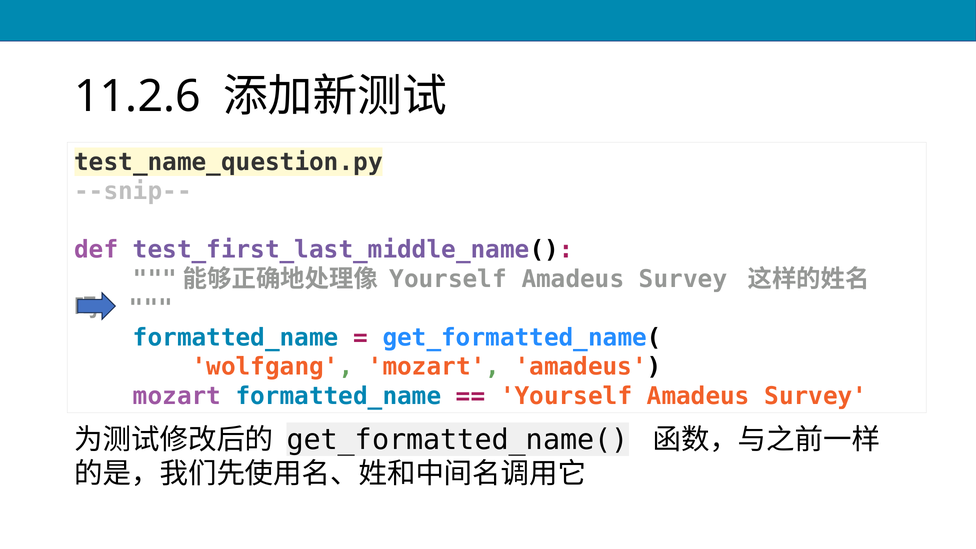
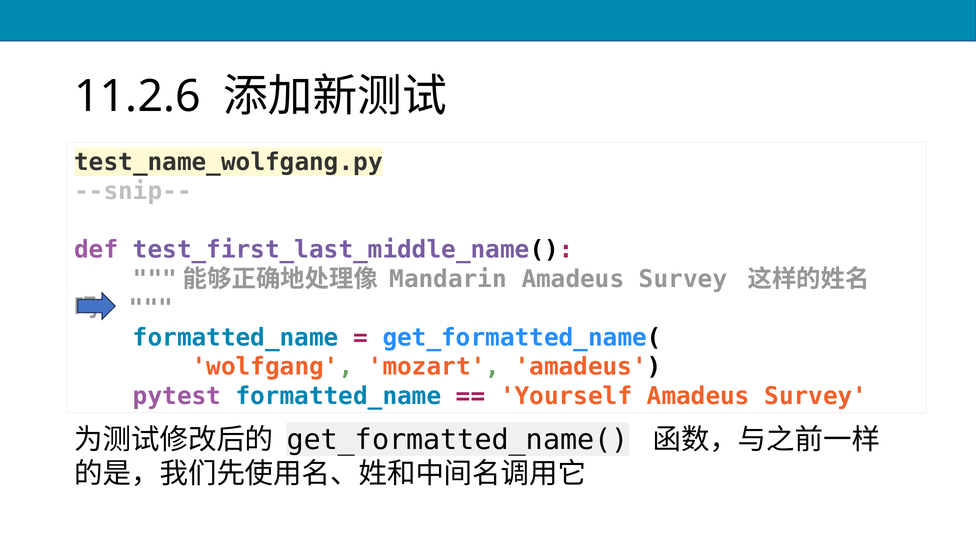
test_name_question.py: test_name_question.py -> test_name_wolfgang.py (229, 162)
Yourself: Yourself -> Mandarin (448, 279)
mozart: mozart -> pytest (177, 396)
